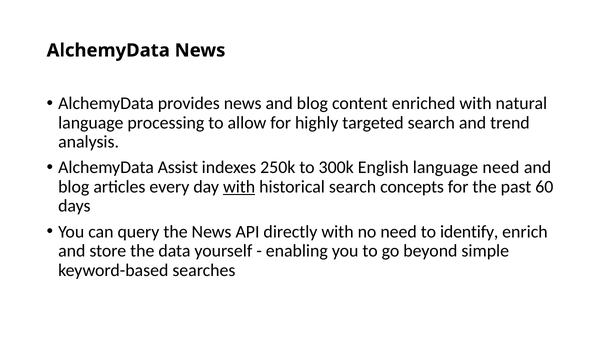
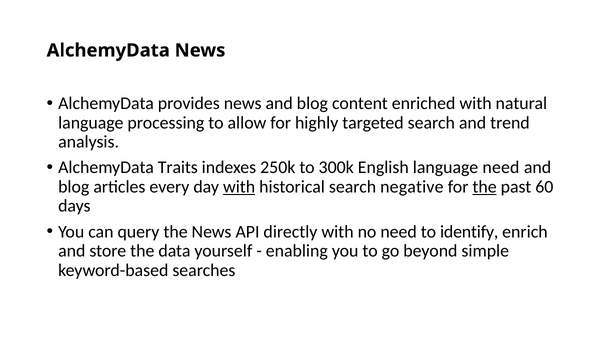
Assist: Assist -> Traits (178, 168)
concepts: concepts -> negative (412, 187)
the underline: none -> present (485, 187)
